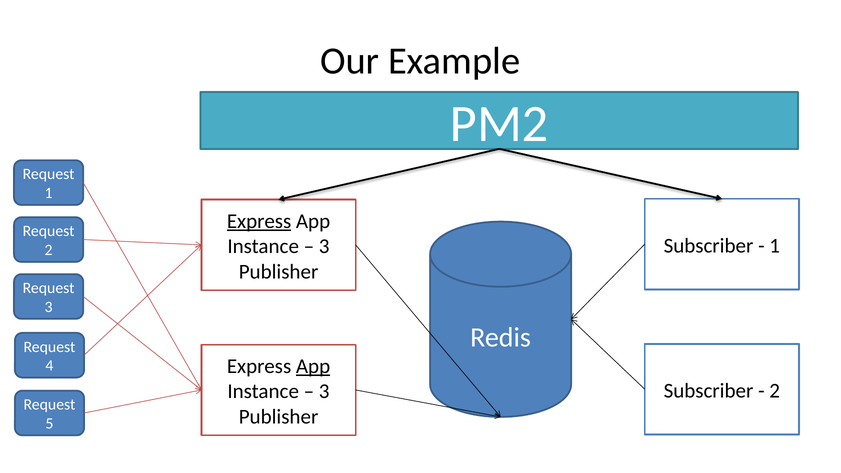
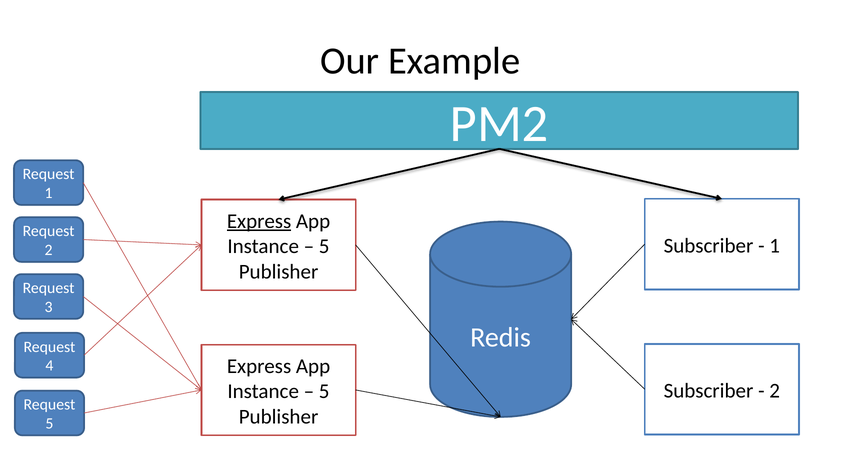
3: 3 -> 5 (324, 246)
App underline: present -> none (313, 366)
3: 3 -> 5 (324, 391)
